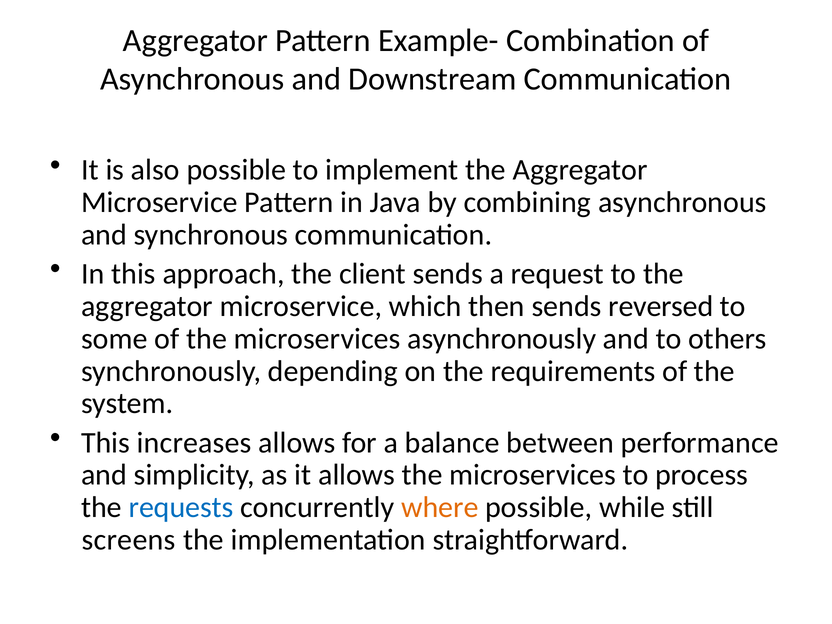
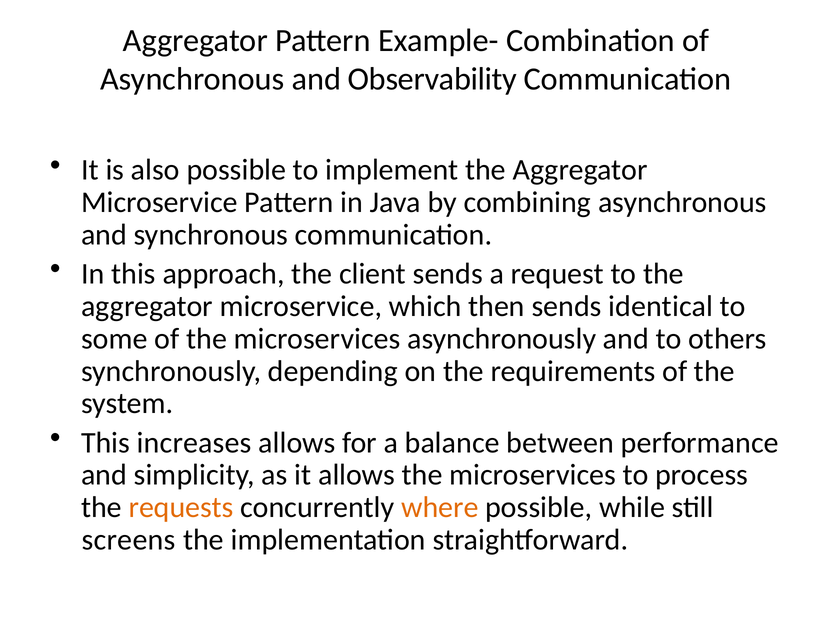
Downstream: Downstream -> Observability (432, 79)
reversed: reversed -> identical (661, 306)
requests colour: blue -> orange (181, 507)
